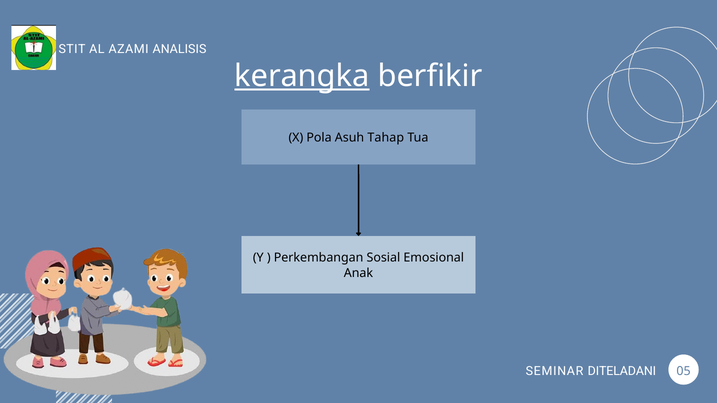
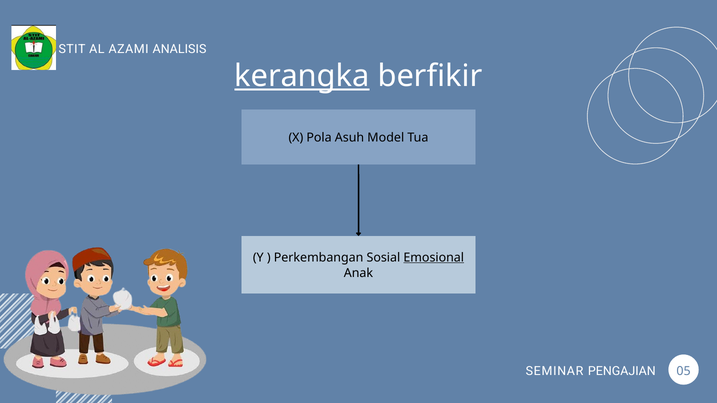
Tahap: Tahap -> Model (386, 138)
Emosional underline: none -> present (434, 258)
DITELADANI: DITELADANI -> PENGAJIAN (622, 372)
